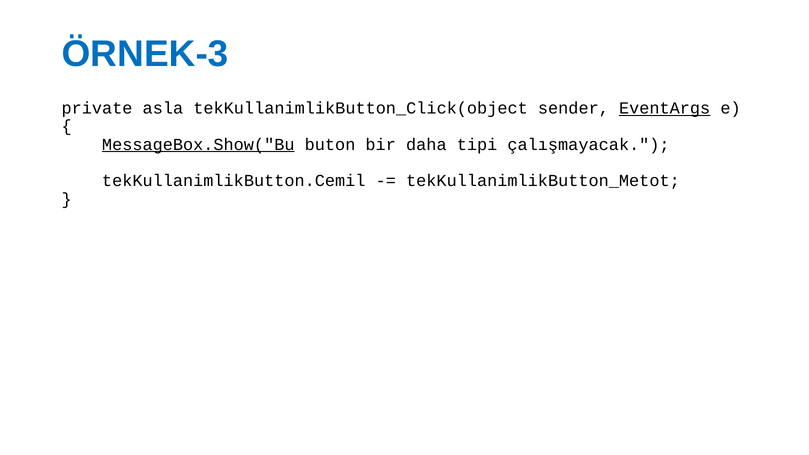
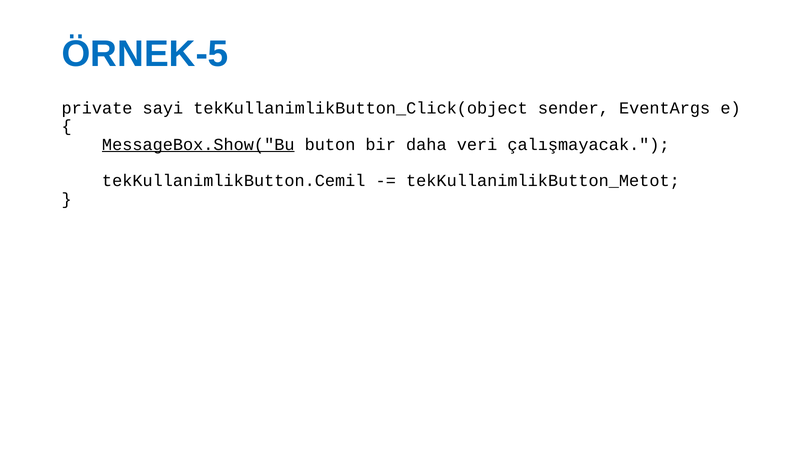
ÖRNEK-3: ÖRNEK-3 -> ÖRNEK-5 (145, 54)
asla: asla -> sayi (163, 108)
EventArgs underline: present -> none (665, 108)
tipi: tipi -> veri (477, 144)
